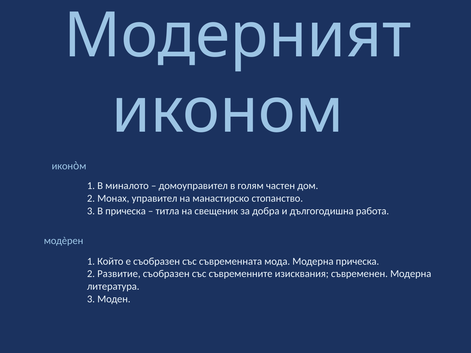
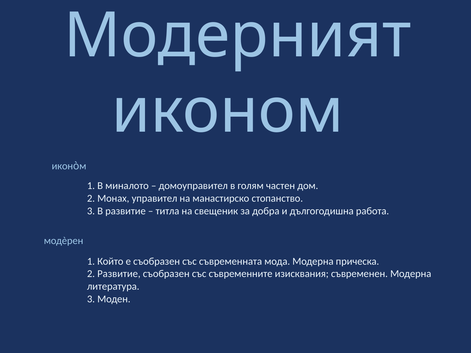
В прическа: прическа -> развитие (126, 211)
